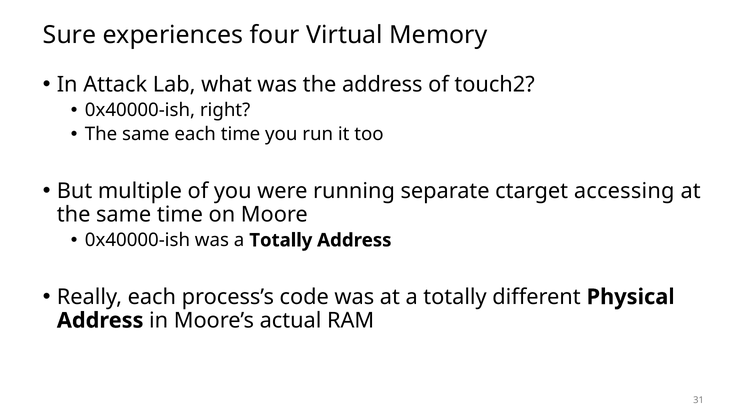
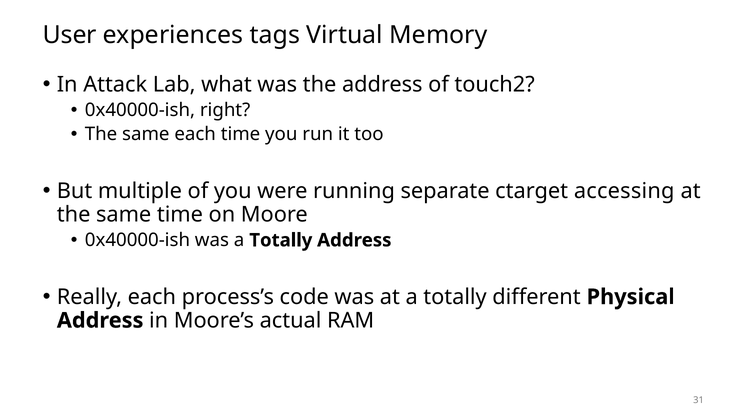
Sure: Sure -> User (70, 35)
four: four -> tags (275, 35)
